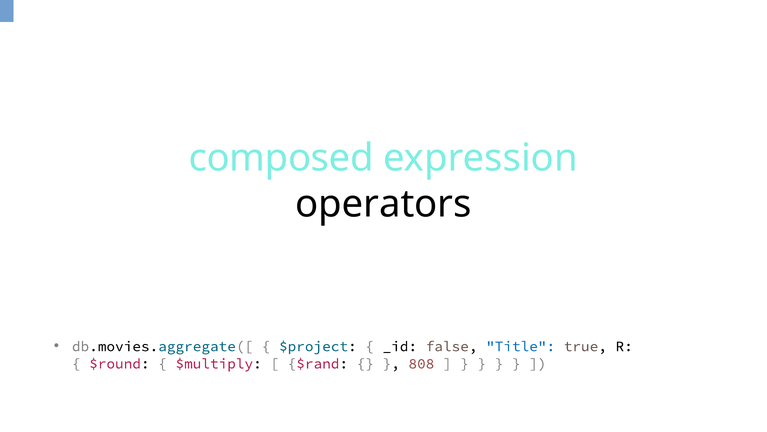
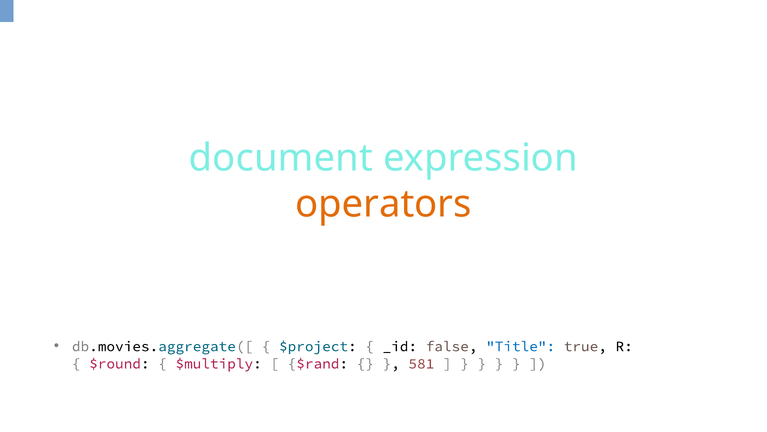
composed: composed -> document (281, 158)
operators colour: black -> orange (383, 204)
808: 808 -> 581 (421, 363)
